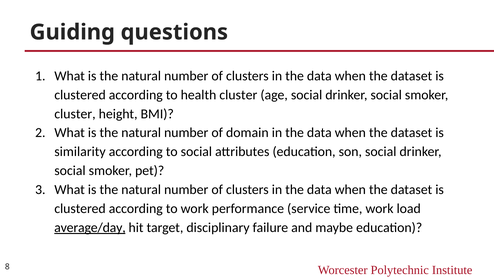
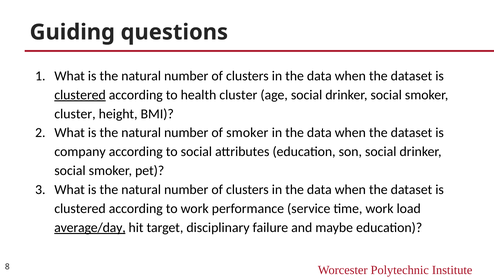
clustered underline: none -> present (80, 95)
of domain: domain -> smoker (247, 133)
similarity: similarity -> company (80, 152)
